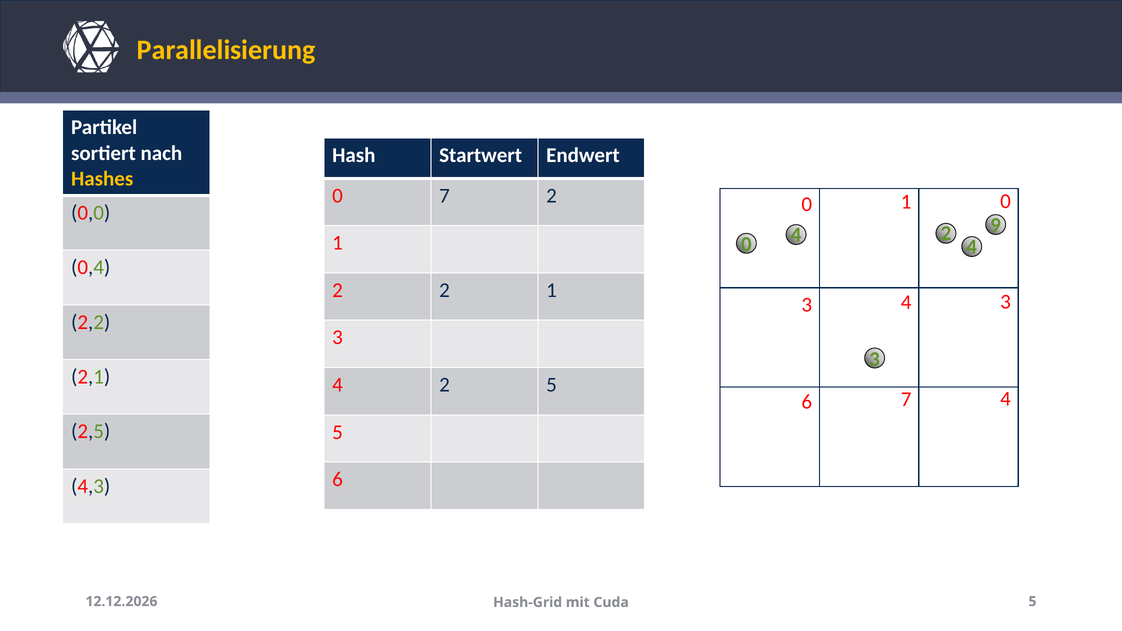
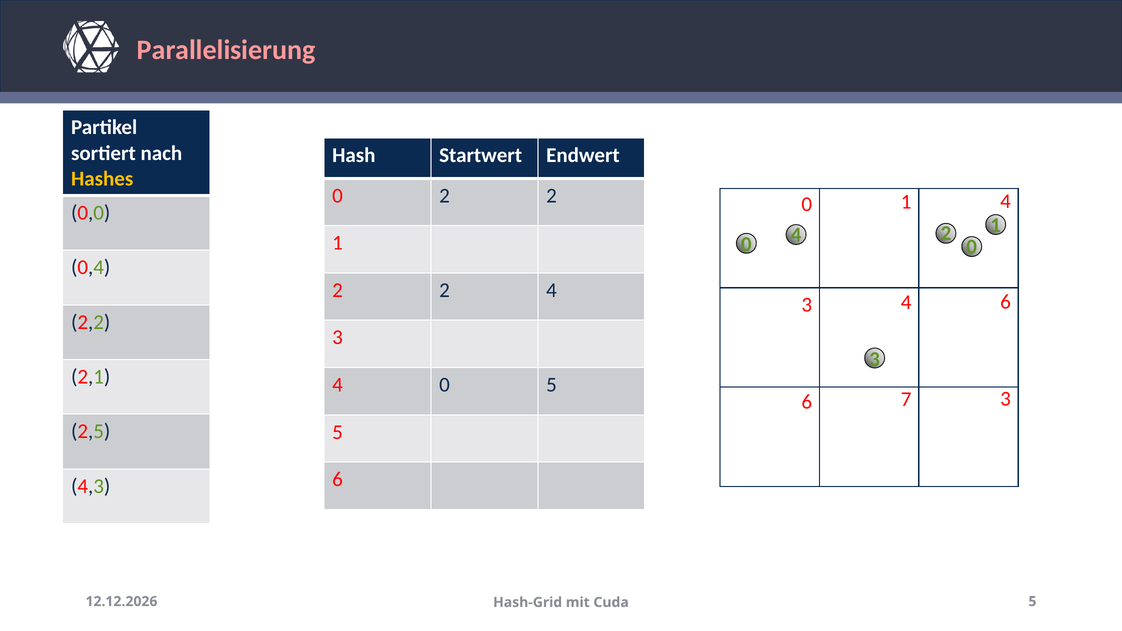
Parallelisierung colour: yellow -> pink (226, 50)
7: 7 -> 2 (445, 196)
1 0: 0 -> 4 (1006, 201)
4 9: 9 -> 1 (996, 225)
0 4: 4 -> 0 (972, 247)
2 2 1: 1 -> 4 (551, 290)
4 3: 3 -> 6 (1006, 302)
2: 2 -> 0 (445, 385)
7 4: 4 -> 3 (1006, 399)
